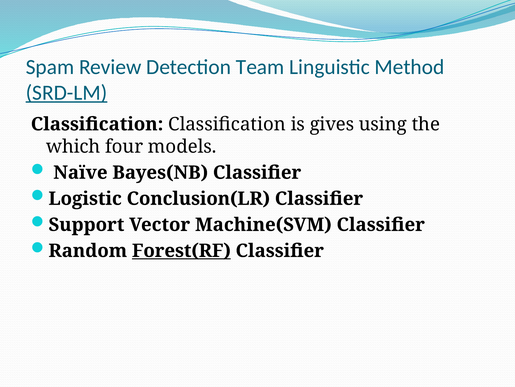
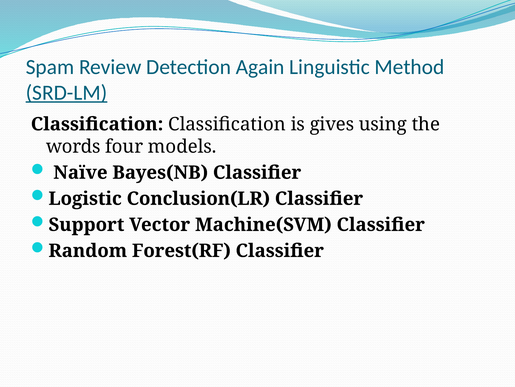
Team: Team -> Again (260, 67)
which: which -> words (73, 146)
Forest(RF underline: present -> none (181, 250)
